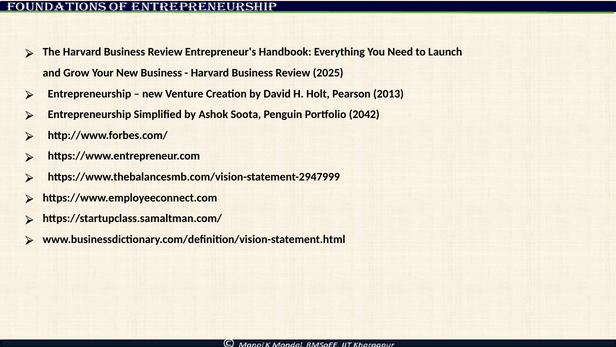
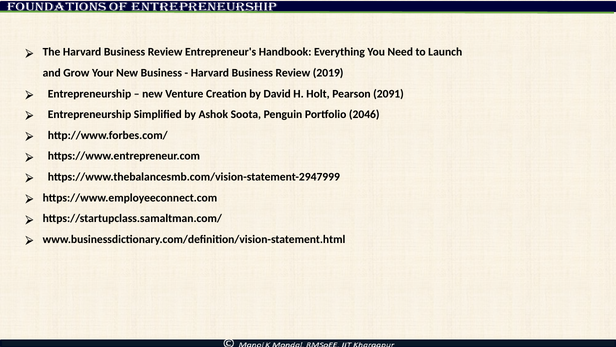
2025: 2025 -> 2019 (328, 73)
2013: 2013 -> 2091 (389, 94)
2042: 2042 -> 2046 (364, 114)
